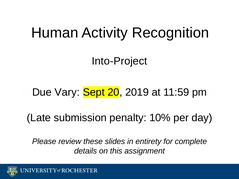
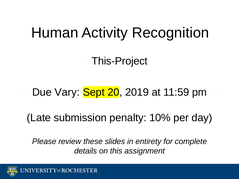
Into-Project: Into-Project -> This-Project (120, 61)
